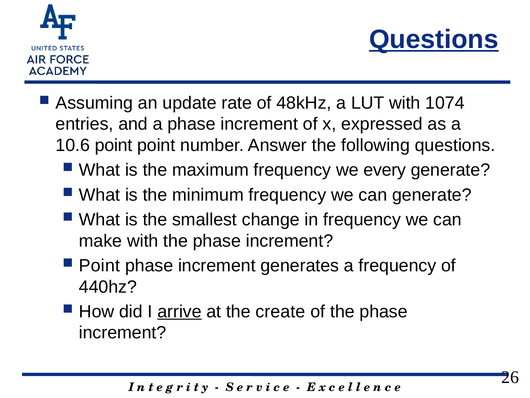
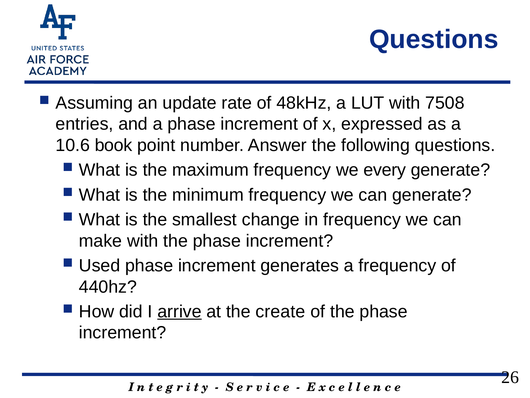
Questions underline: present -> none (434, 39)
1074: 1074 -> 7508 (445, 103)
10.6 point: point -> book (114, 145)
Point: Point -> Used (100, 265)
